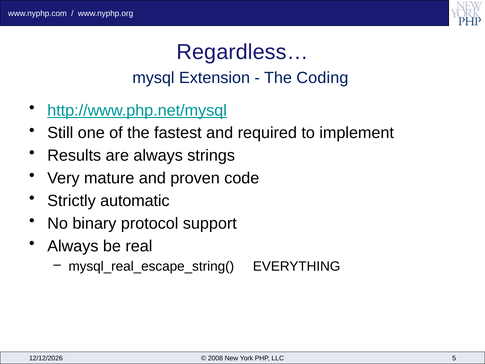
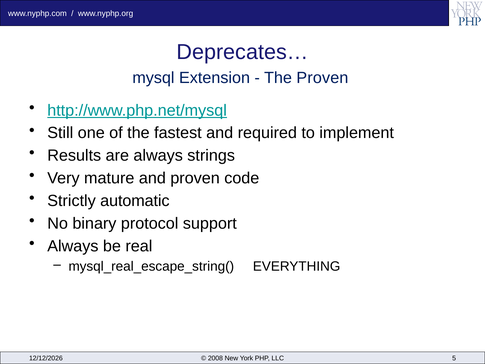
Regardless…: Regardless… -> Deprecates… (242, 52)
The Coding: Coding -> Proven (322, 78)
